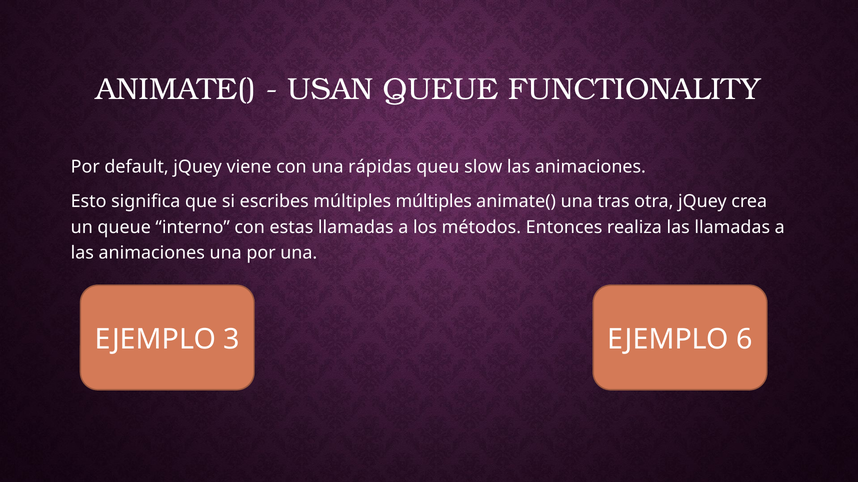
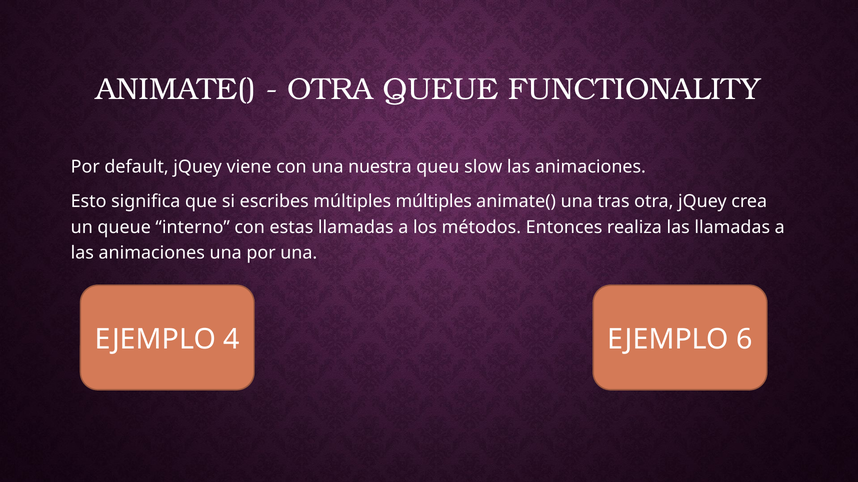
USAN: USAN -> OTRA (330, 89)
rápidas: rápidas -> nuestra (380, 167)
3: 3 -> 4 (232, 340)
